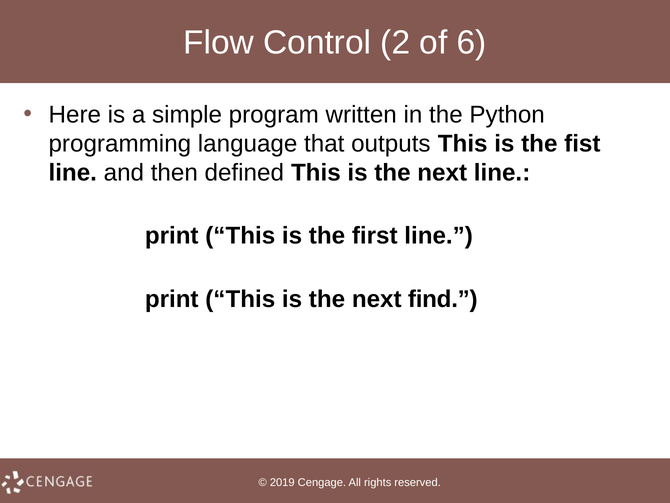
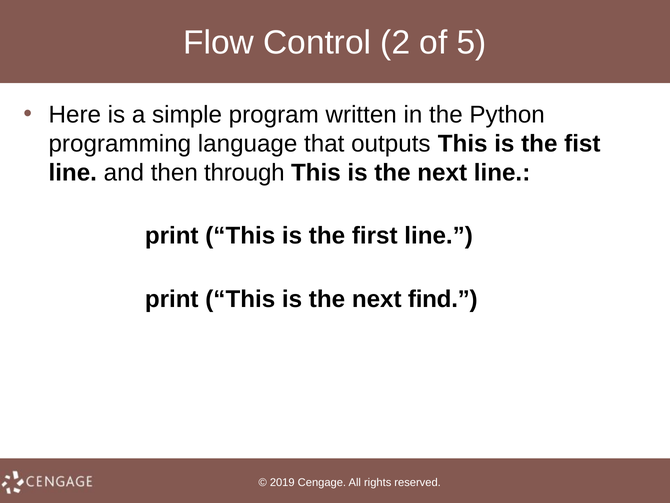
6: 6 -> 5 (471, 42)
defined: defined -> through (244, 173)
